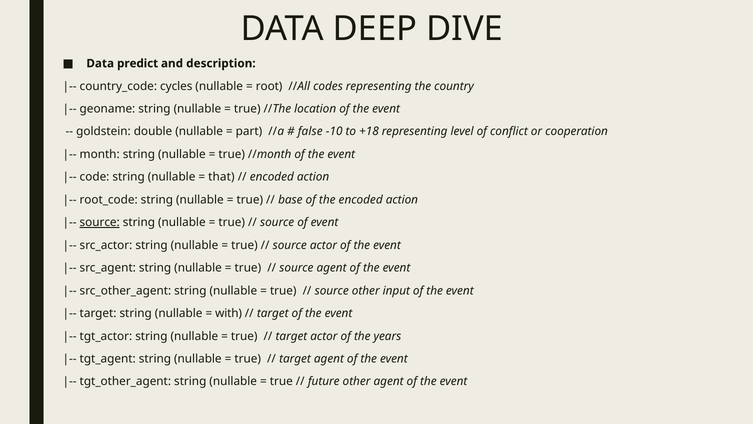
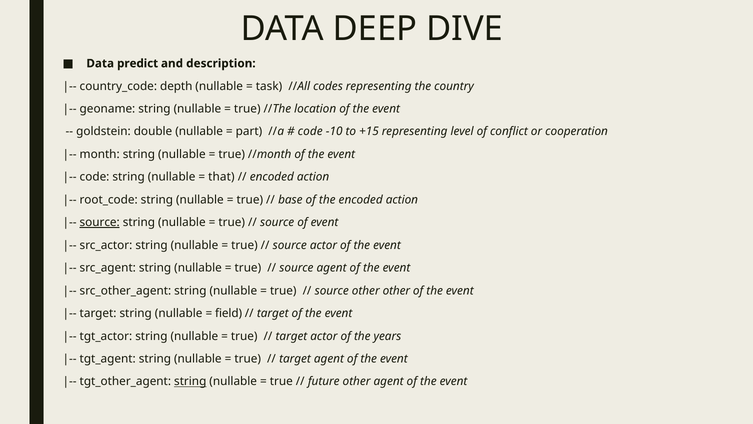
cycles: cycles -> depth (176, 86)
root: root -> task (269, 86)
false: false -> code (310, 131)
+18: +18 -> +15 (369, 131)
other input: input -> other (396, 290)
with: with -> field (229, 313)
string underline: none -> present (190, 381)
